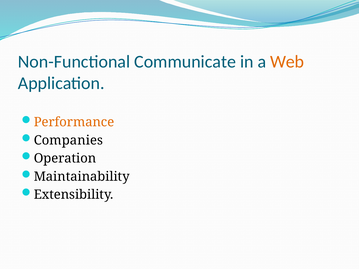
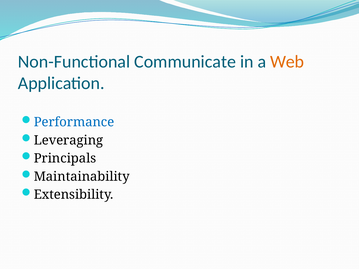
Performance colour: orange -> blue (74, 122)
Companies: Companies -> Leveraging (68, 140)
Operation: Operation -> Principals (65, 159)
